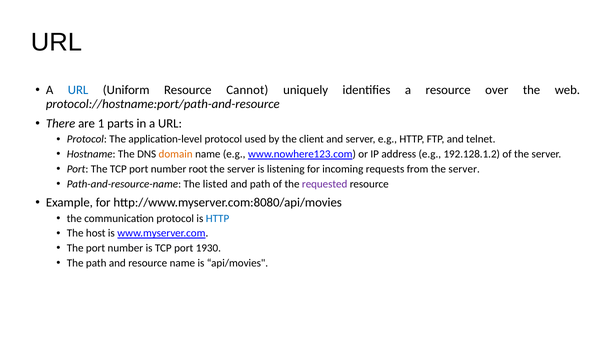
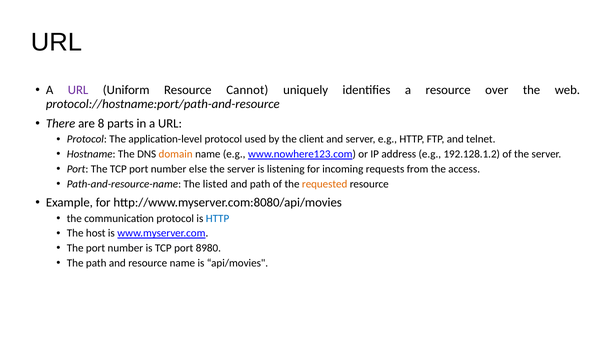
URL colour: blue -> purple (78, 90)
1: 1 -> 8 (101, 124)
root: root -> else (198, 169)
from the server: server -> access (464, 169)
requested colour: purple -> orange (325, 184)
1930: 1930 -> 8980 (208, 249)
